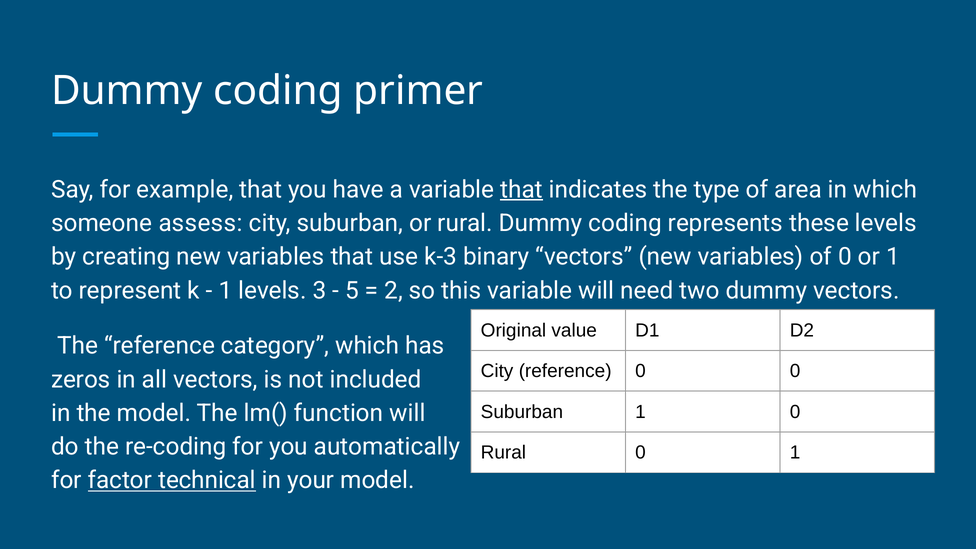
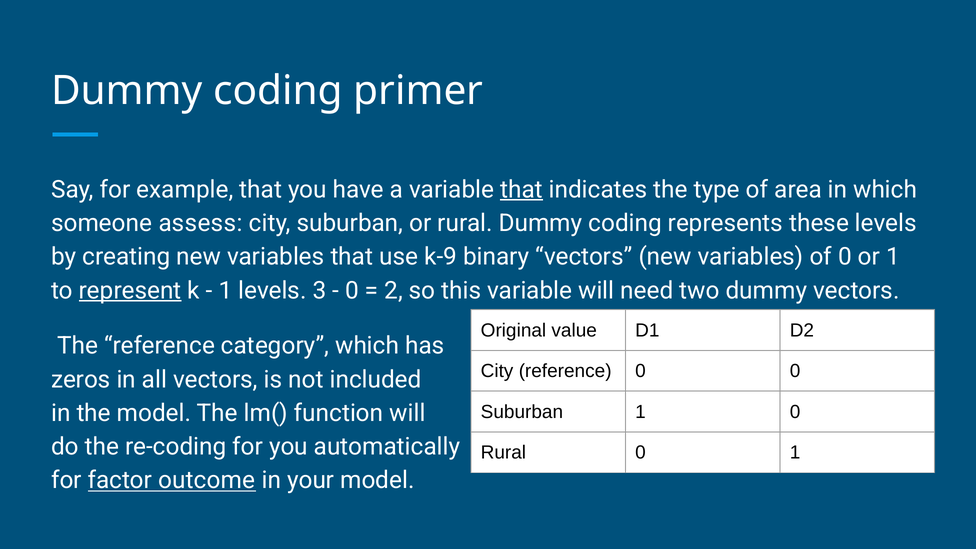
k-3: k-3 -> k-9 (441, 257)
represent underline: none -> present (130, 290)
5: 5 -> 0 (352, 290)
technical: technical -> outcome (207, 480)
